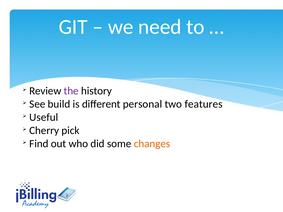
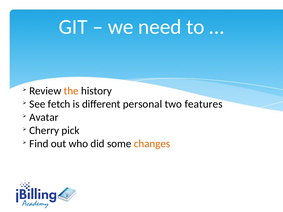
the colour: purple -> orange (71, 91)
build: build -> fetch (59, 104)
Useful: Useful -> Avatar (44, 117)
